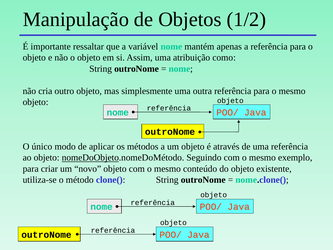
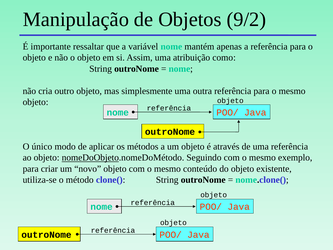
1/2: 1/2 -> 9/2 (246, 19)
